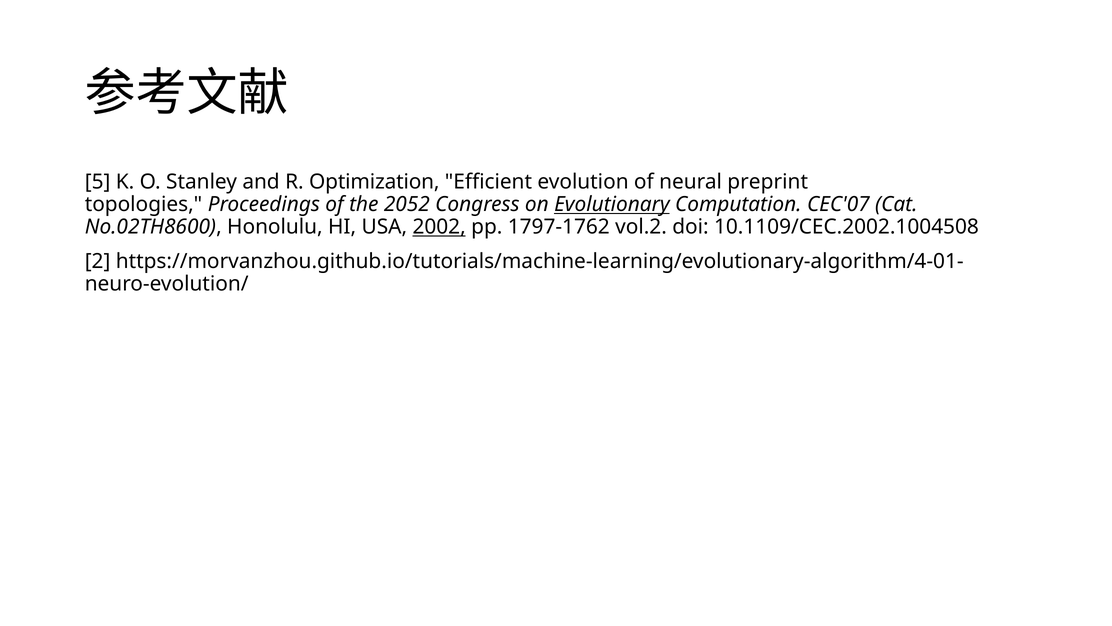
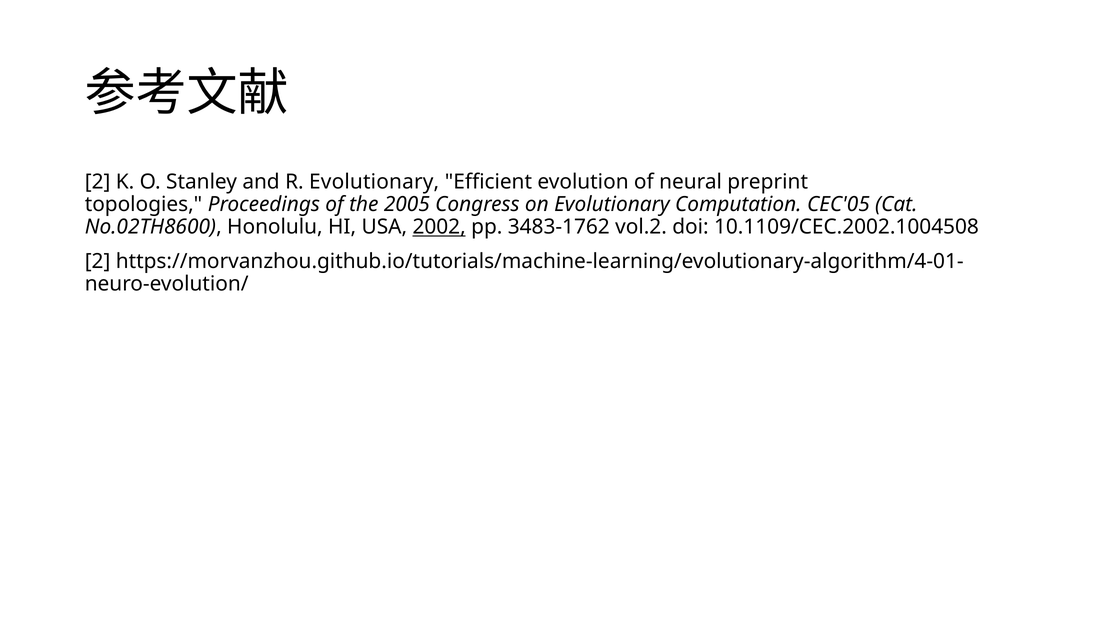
5: 5 -> 2 (98, 182)
R Optimization: Optimization -> Evolutionary (374, 182)
2052: 2052 -> 2005 (407, 204)
Evolutionary underline: present -> none (612, 204)
CEC'07: CEC'07 -> CEC'05 (838, 204)
1797-1762: 1797-1762 -> 3483-1762 (559, 227)
